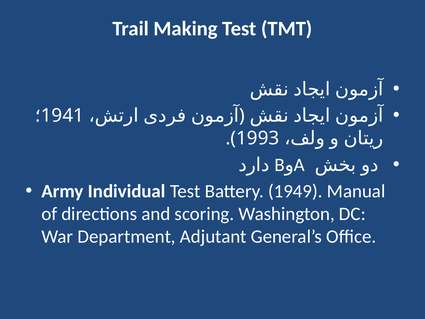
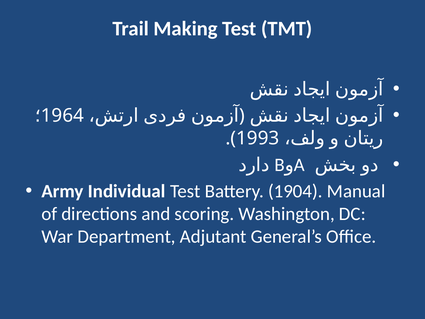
1941: 1941 -> 1964 (62, 116)
1949: 1949 -> 1904 (295, 191)
